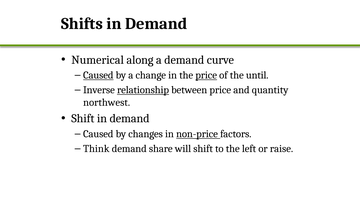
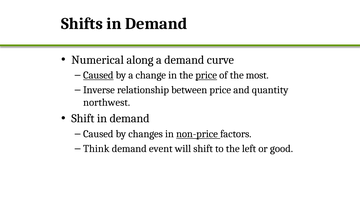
until: until -> most (257, 75)
relationship underline: present -> none (143, 90)
share: share -> event (161, 149)
raise: raise -> good (282, 149)
